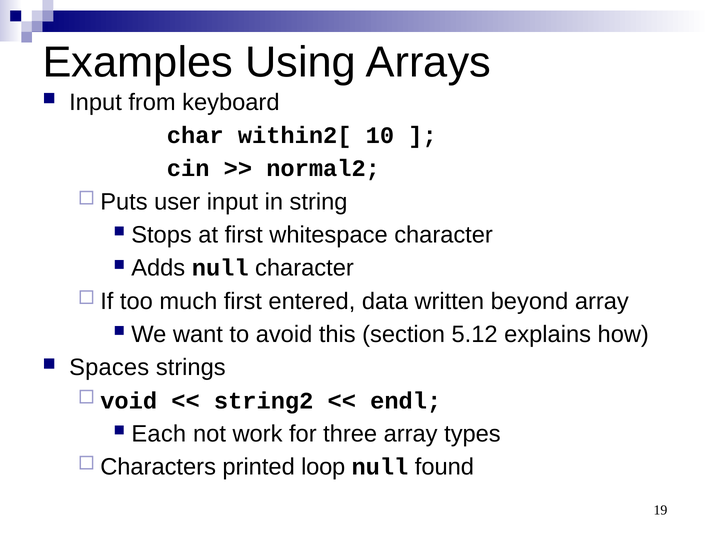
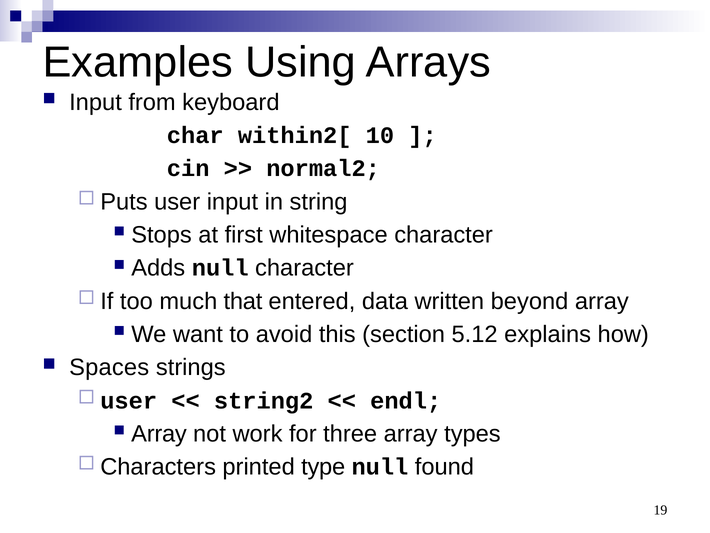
much first: first -> that (243, 301)
void: void -> user (129, 400)
Each: Each -> Array (159, 433)
loop: loop -> type (323, 467)
